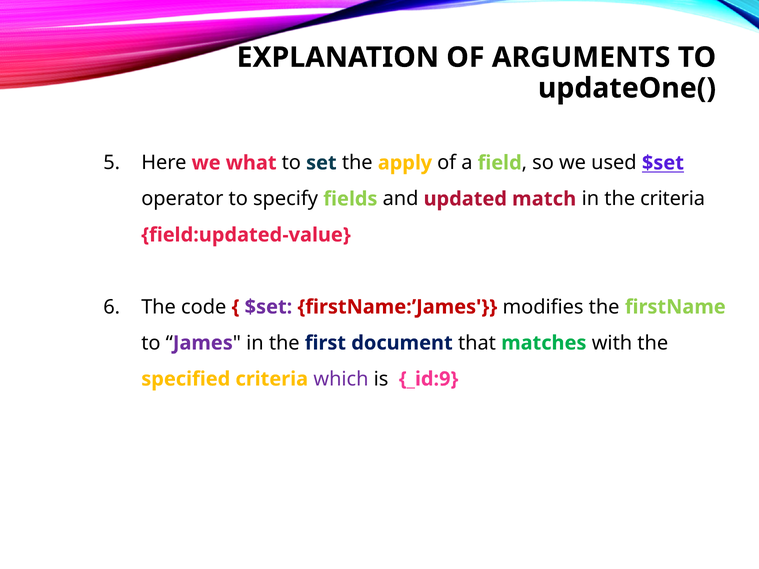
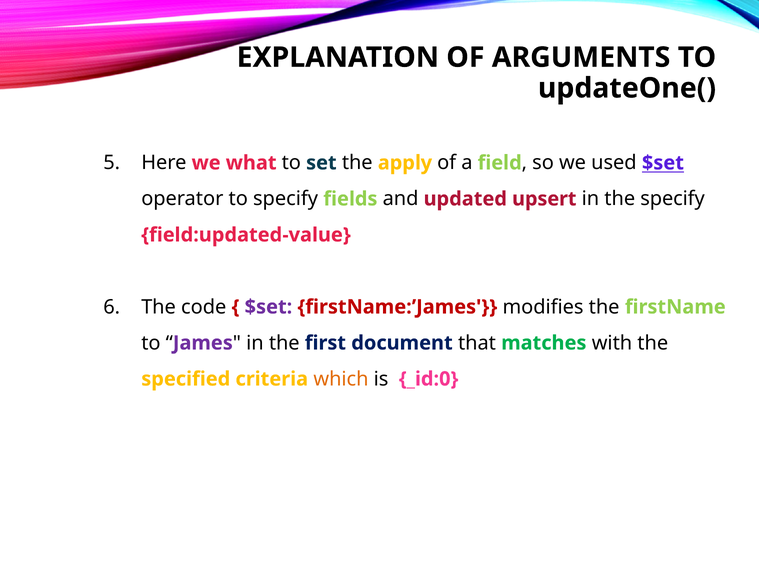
match: match -> upsert (544, 199)
the criteria: criteria -> specify (673, 199)
which colour: purple -> orange (341, 379)
_id:9: _id:9 -> _id:0 (429, 379)
